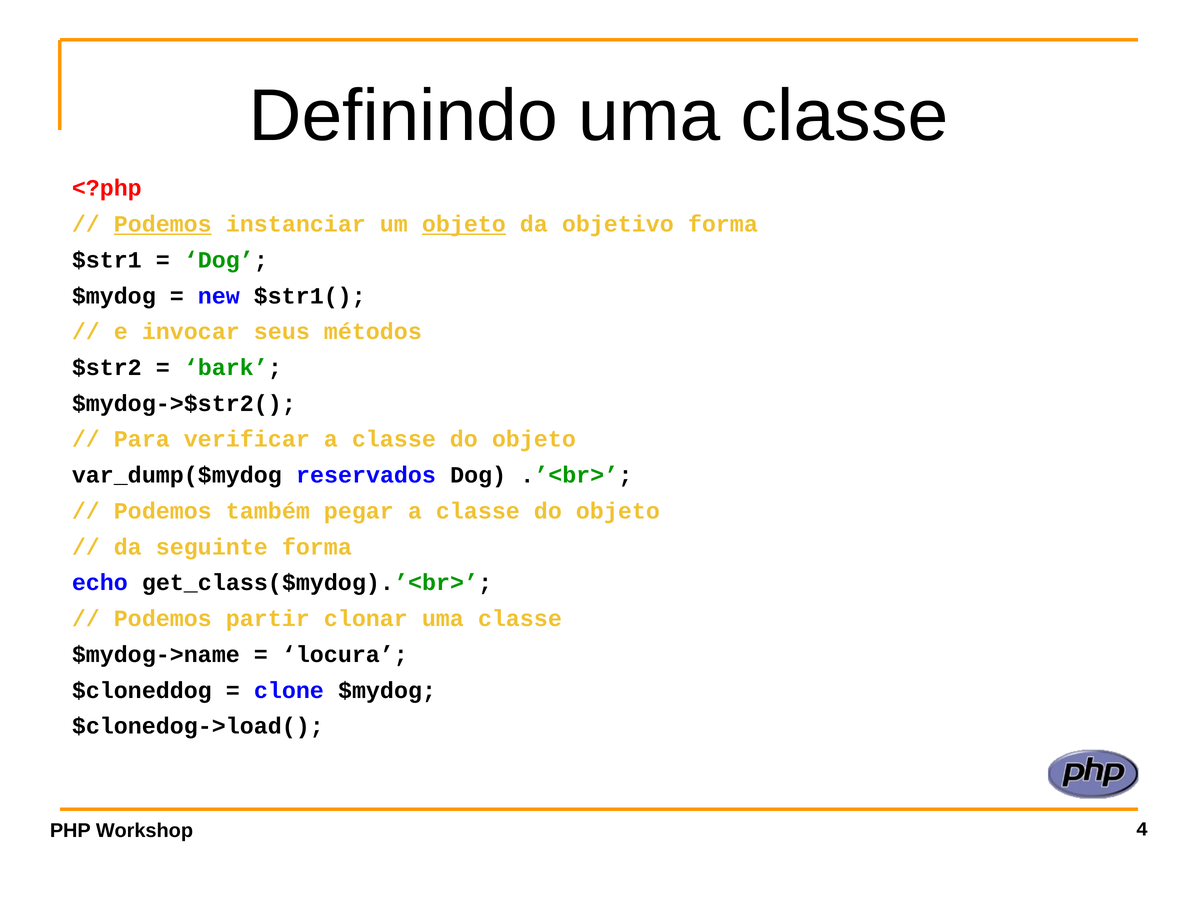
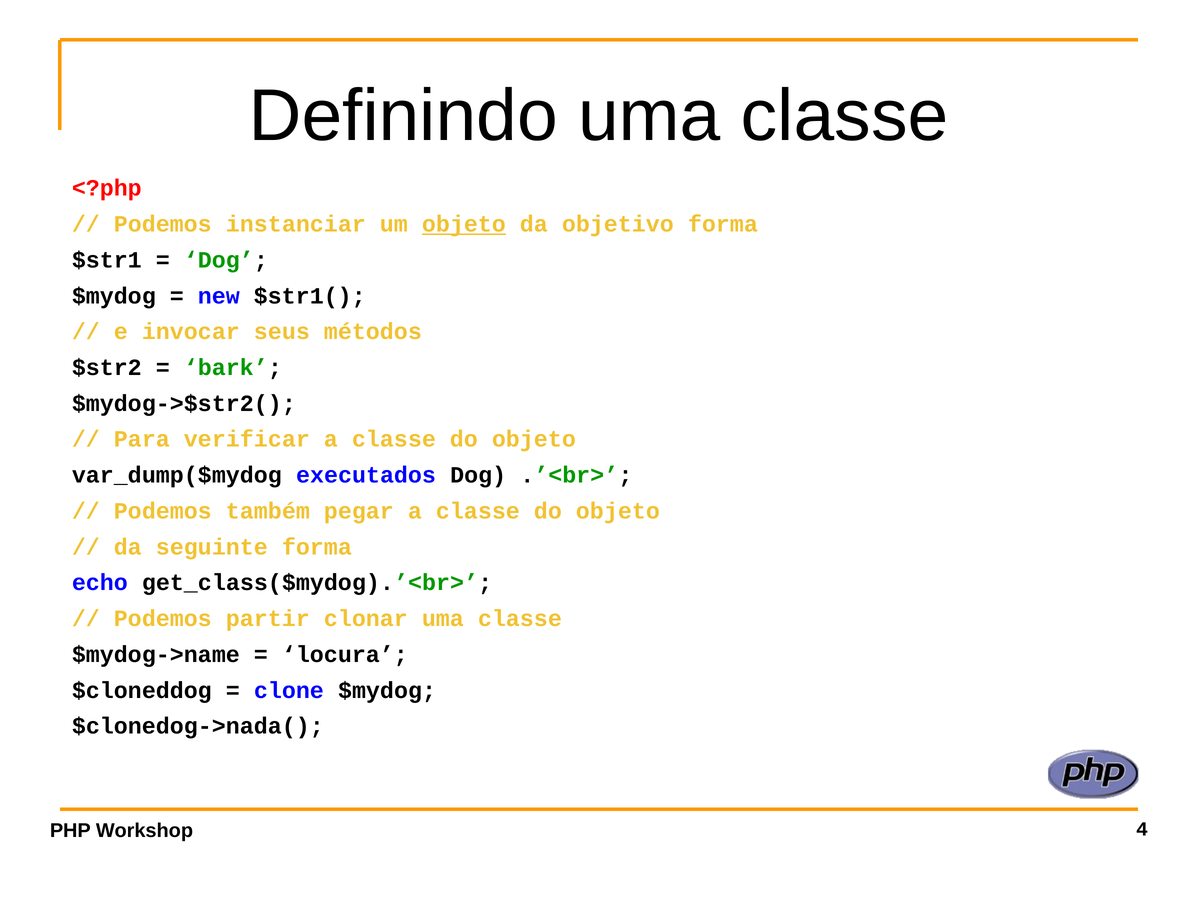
Podemos underline: present -> none (163, 224)
reservados: reservados -> executados (366, 475)
$clonedog->load(: $clonedog->load( -> $clonedog->nada( (198, 726)
